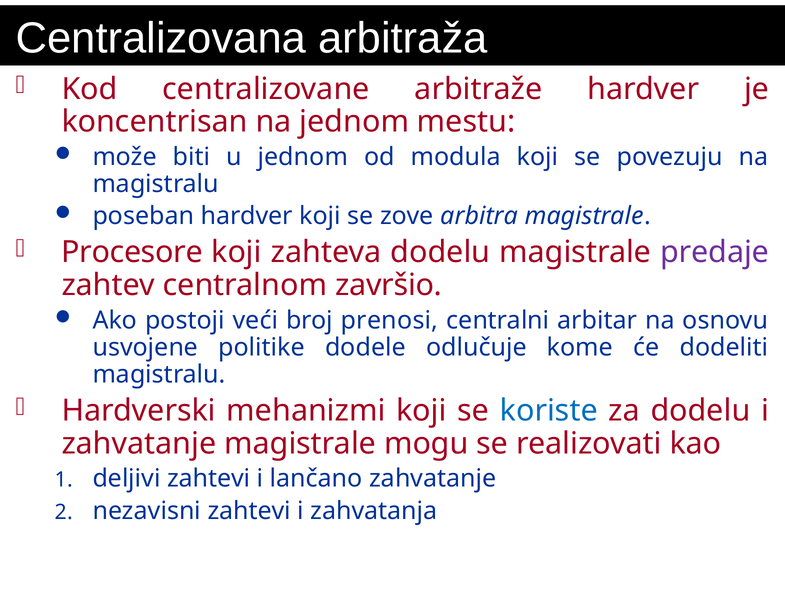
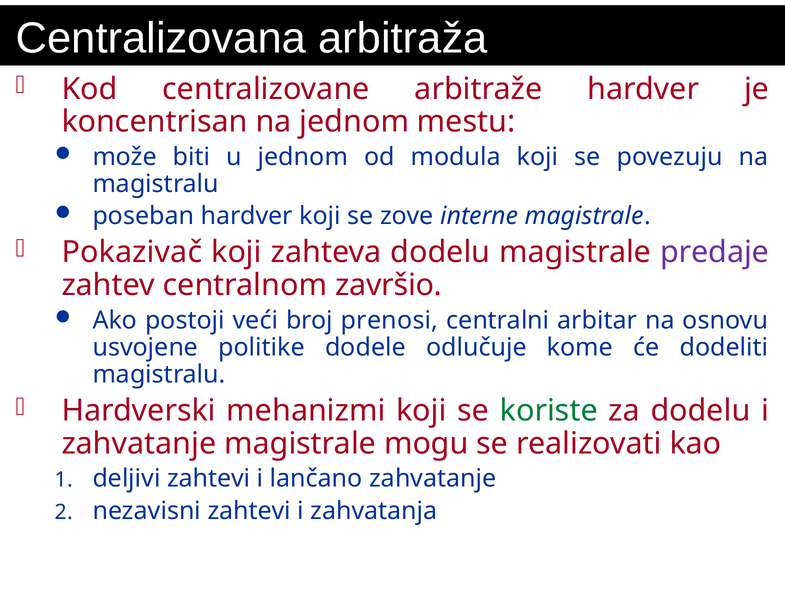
arbitra: arbitra -> interne (479, 216)
Procesore: Procesore -> Pokazivač (132, 252)
koriste colour: blue -> green (549, 410)
